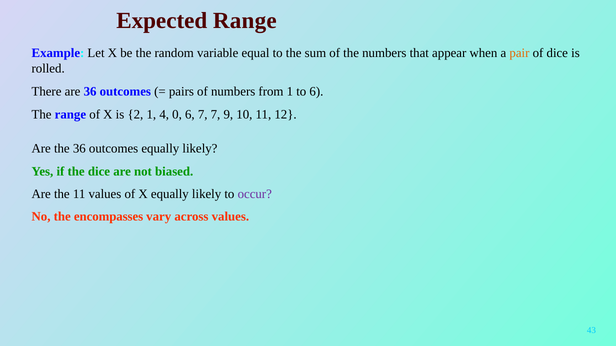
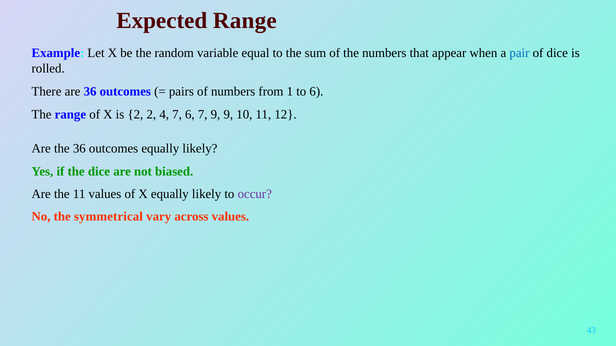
pair colour: orange -> blue (519, 53)
2 1: 1 -> 2 (151, 115)
4 0: 0 -> 7 (177, 115)
7 7: 7 -> 9 (216, 115)
encompasses: encompasses -> symmetrical (108, 217)
